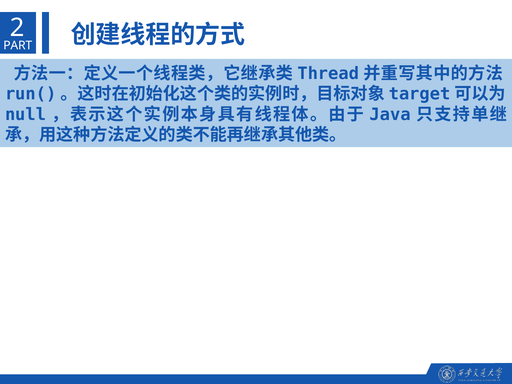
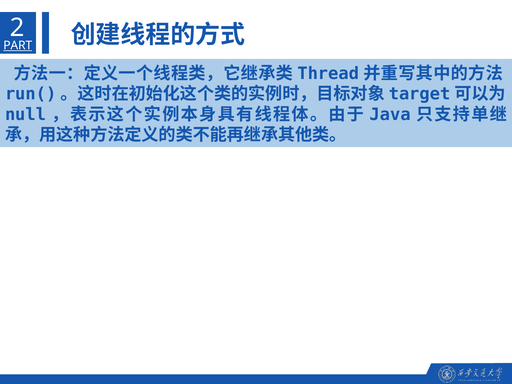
PART underline: none -> present (18, 46)
